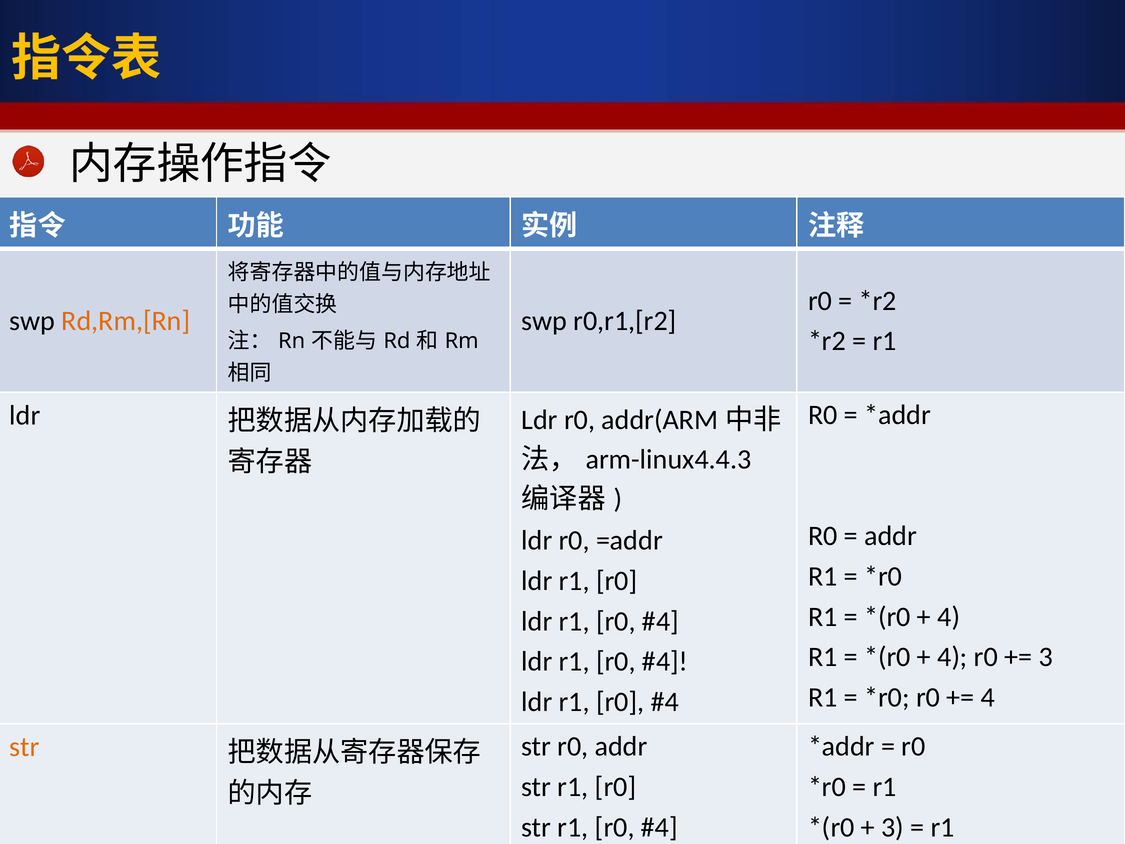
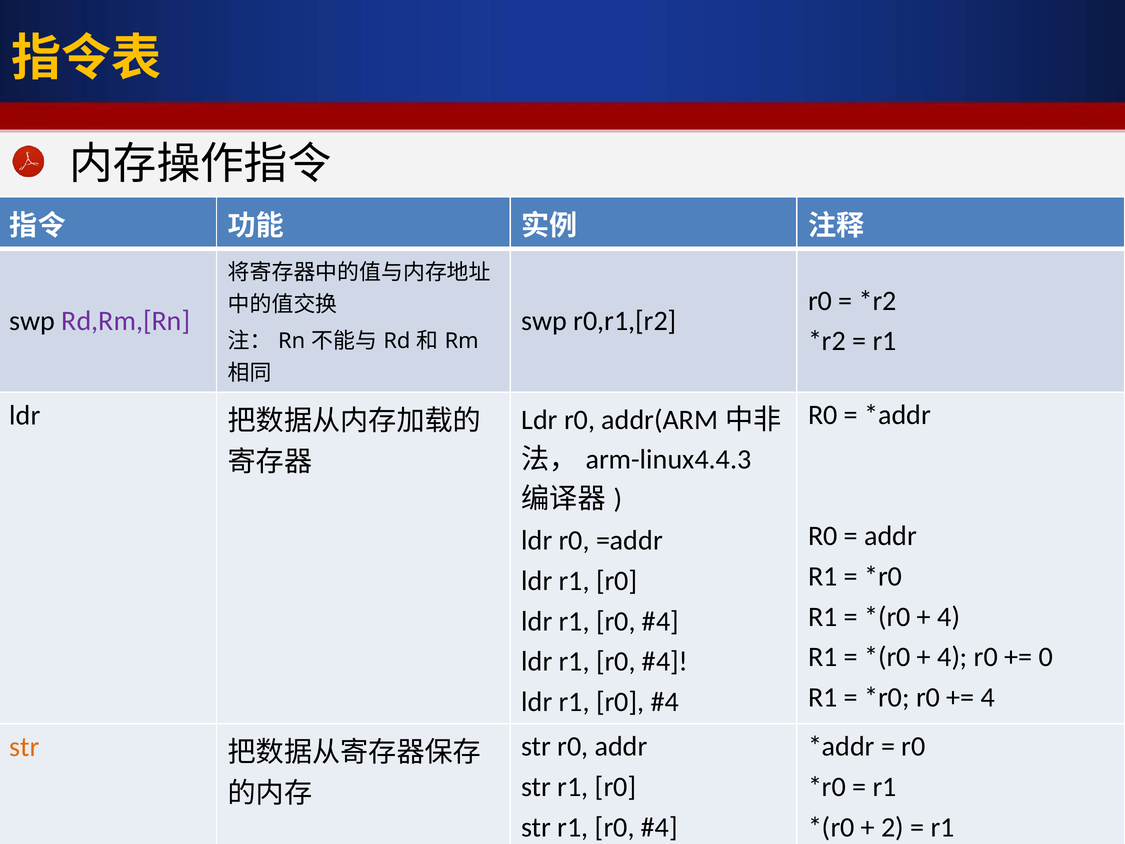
Rd,Rm,[Rn colour: orange -> purple (126, 321)
3: 3 -> 0 (1046, 657)
3: 3 -> 2 (893, 827)
